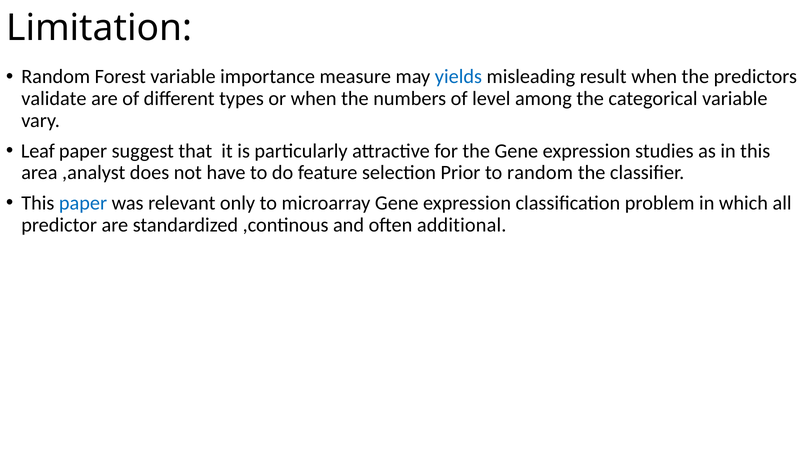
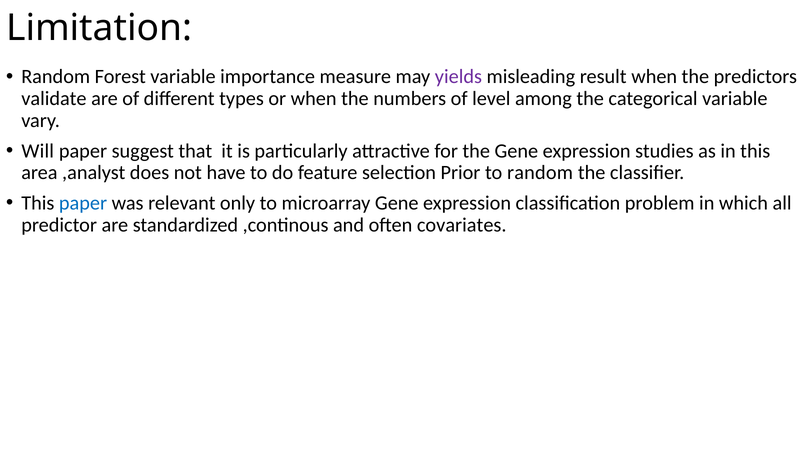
yields colour: blue -> purple (458, 77)
Leaf: Leaf -> Will (38, 151)
additional: additional -> covariates (462, 225)
